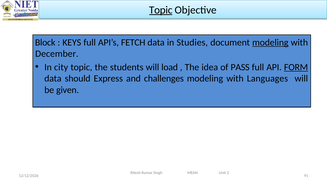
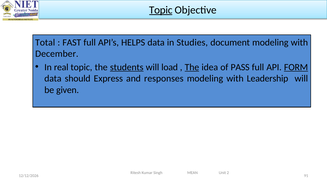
Block: Block -> Total (45, 42)
KEYS: KEYS -> FAST (72, 42)
FETCH: FETCH -> HELPS (133, 42)
modeling underline: present -> none (270, 42)
city: city -> real (61, 67)
students underline: none -> present (127, 67)
The underline: none -> present (192, 67)
challenges: challenges -> responses (164, 79)
Languages: Languages -> Leadership (267, 79)
